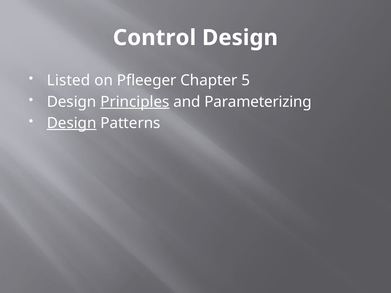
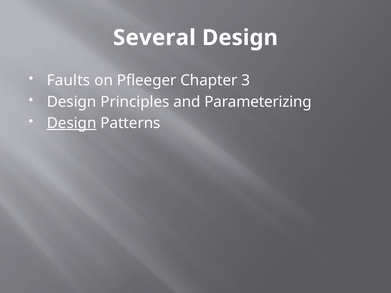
Control: Control -> Several (154, 38)
Listed: Listed -> Faults (69, 81)
5: 5 -> 3 (246, 81)
Principles underline: present -> none (135, 102)
